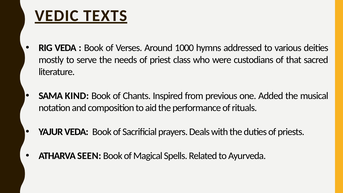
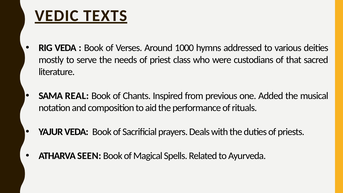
KIND: KIND -> REAL (77, 96)
